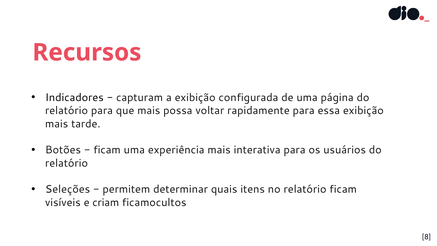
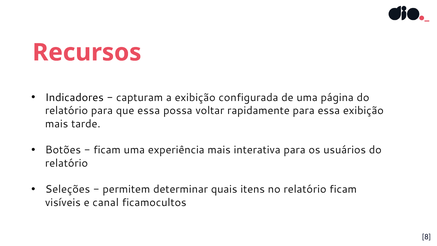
que mais: mais -> essa (149, 111)
criam: criam -> canal (106, 202)
